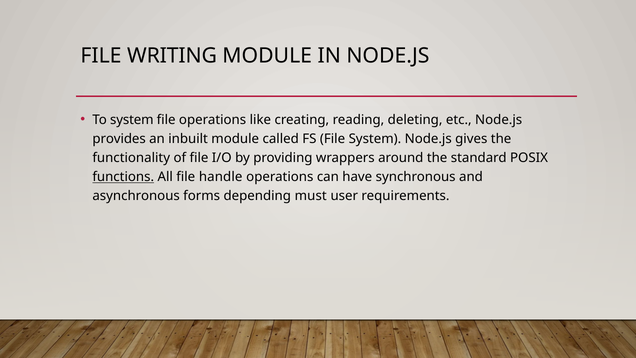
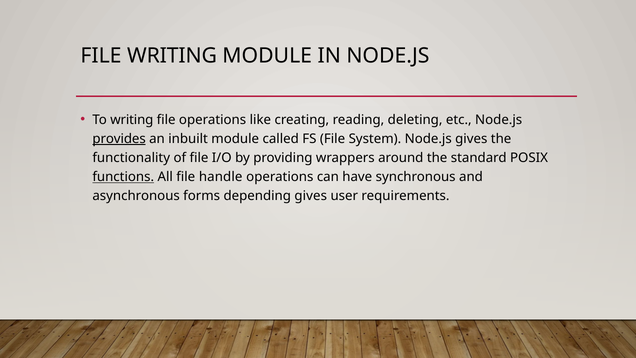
To system: system -> writing (132, 120)
provides underline: none -> present (119, 139)
depending must: must -> gives (311, 196)
